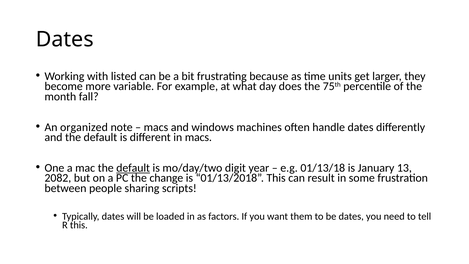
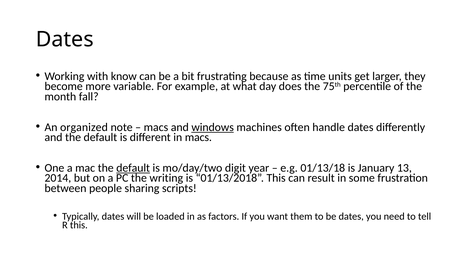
listed: listed -> know (124, 76)
windows underline: none -> present (213, 127)
2082: 2082 -> 2014 (58, 178)
change: change -> writing (166, 178)
